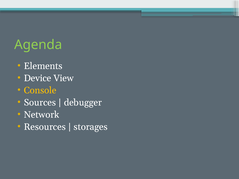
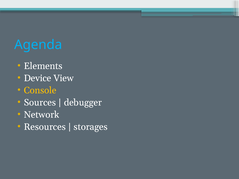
Agenda colour: light green -> light blue (38, 45)
